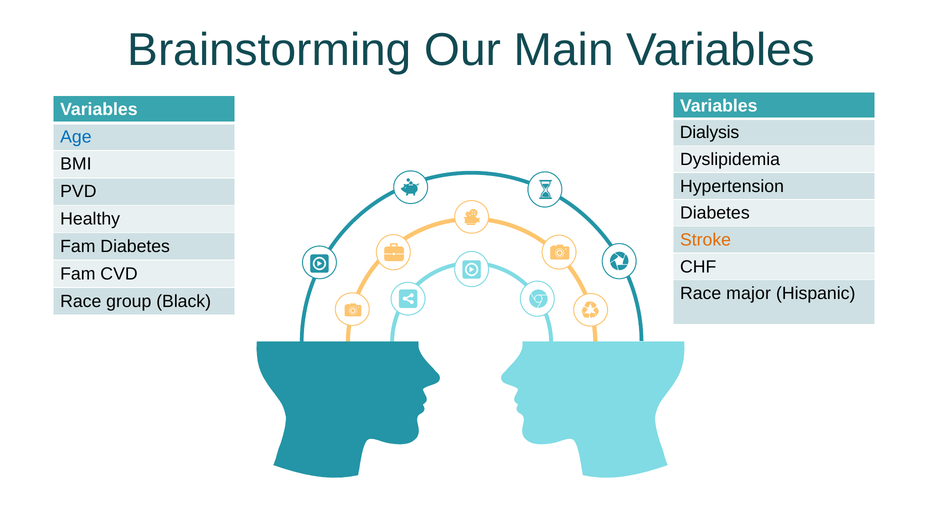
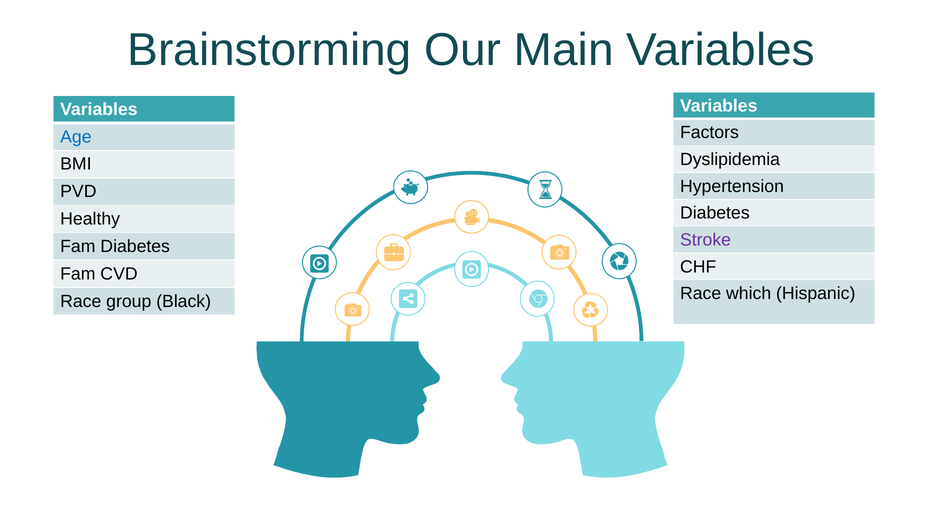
Dialysis: Dialysis -> Factors (709, 133)
Stroke colour: orange -> purple (706, 240)
major: major -> which (749, 294)
